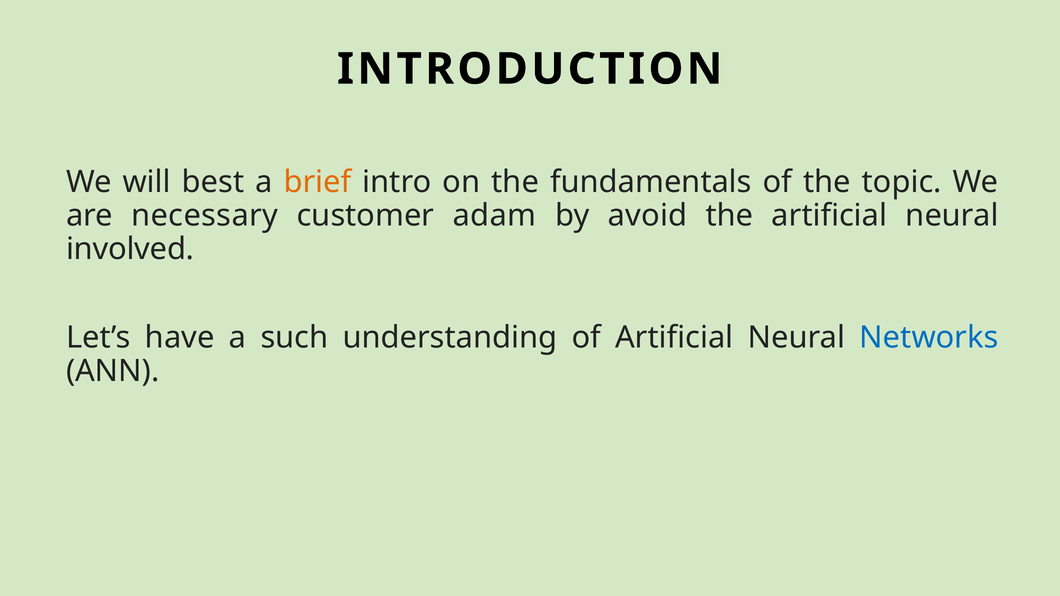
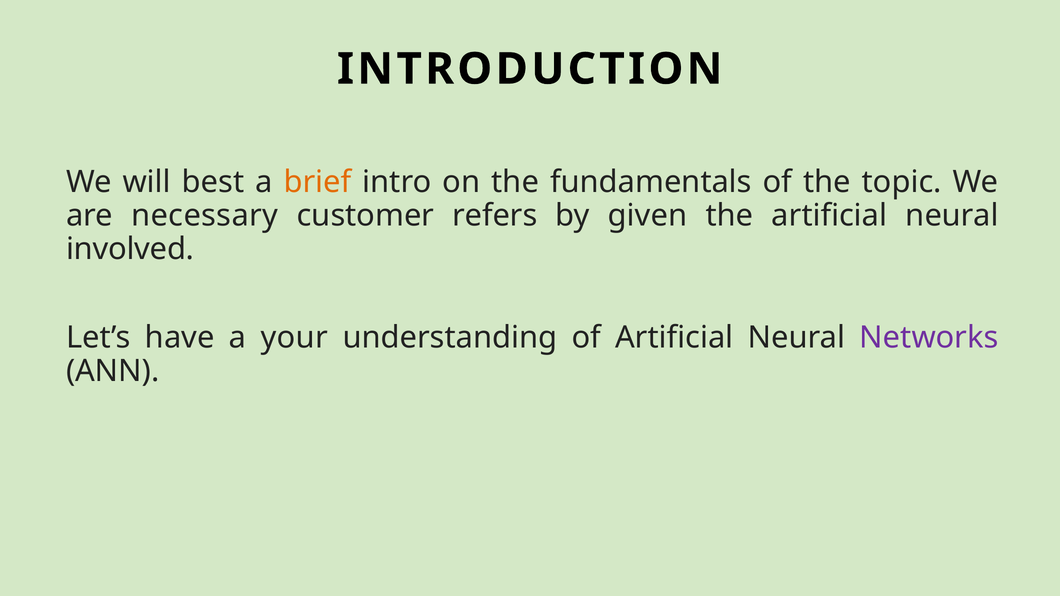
adam: adam -> refers (495, 216)
avoid: avoid -> given (648, 216)
such: such -> your (294, 338)
Networks colour: blue -> purple (929, 338)
